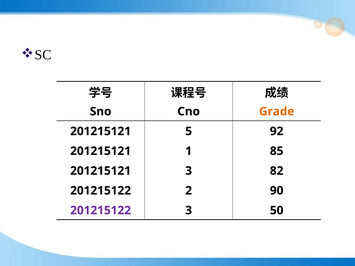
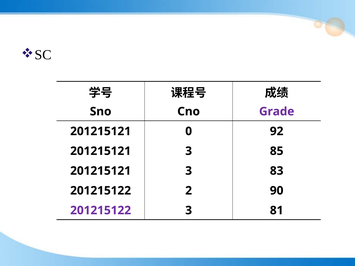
Grade colour: orange -> purple (277, 112)
5: 5 -> 0 (189, 131)
1: 1 -> 3 (189, 151)
82: 82 -> 83 (277, 171)
50: 50 -> 81 (277, 211)
